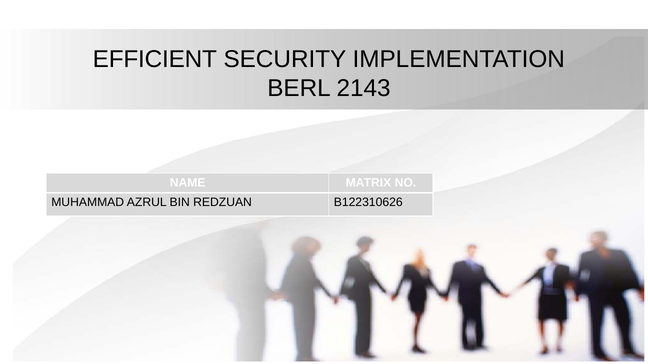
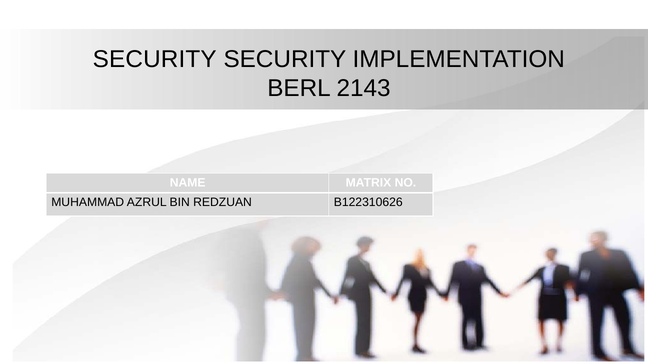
EFFICIENT: EFFICIENT -> SECURITY (155, 59)
